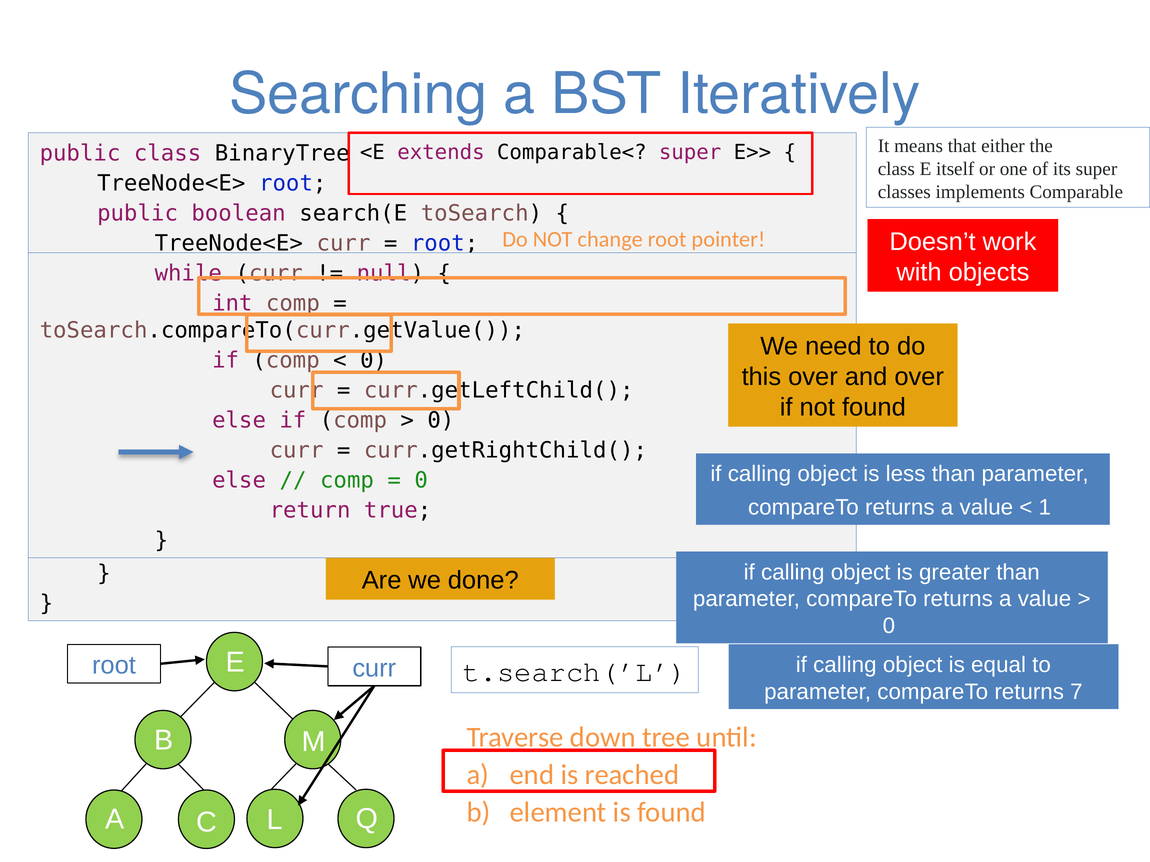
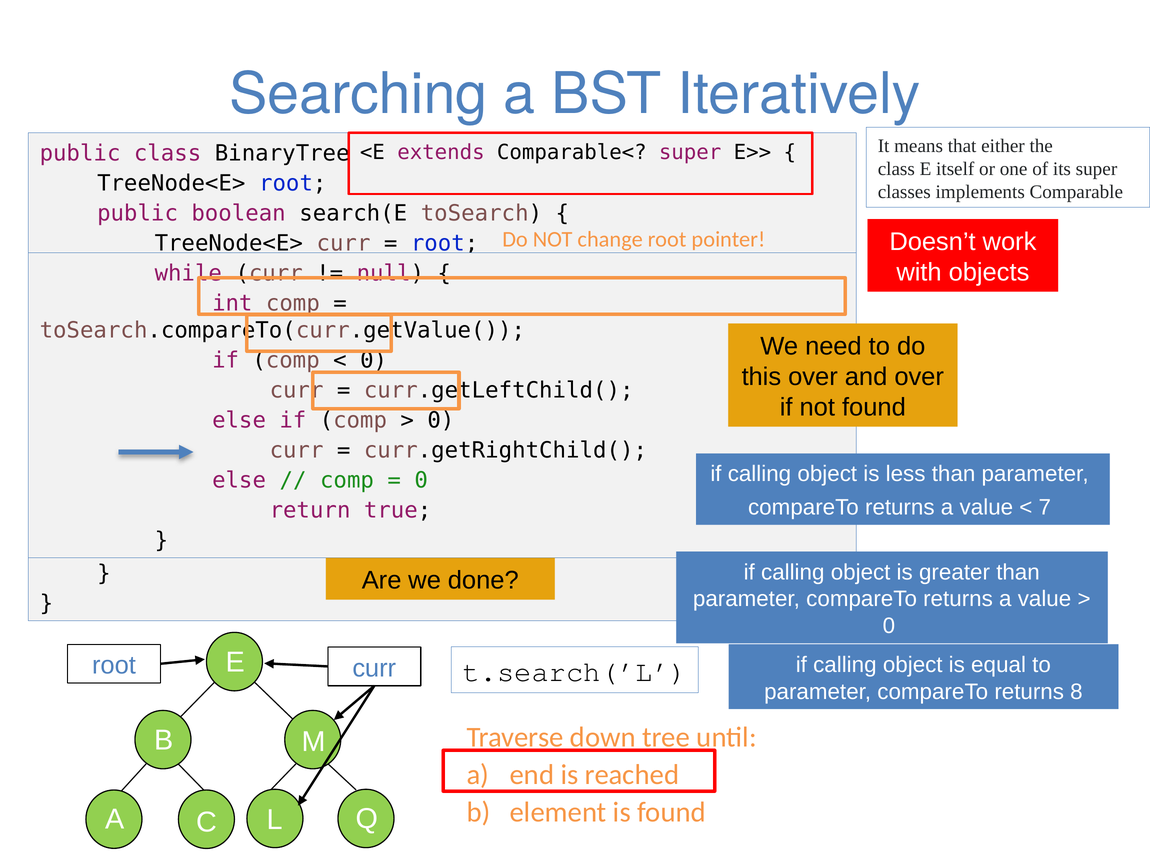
1: 1 -> 7 (1045, 508)
7: 7 -> 8 (1076, 692)
